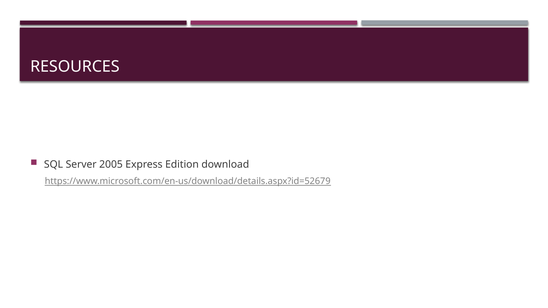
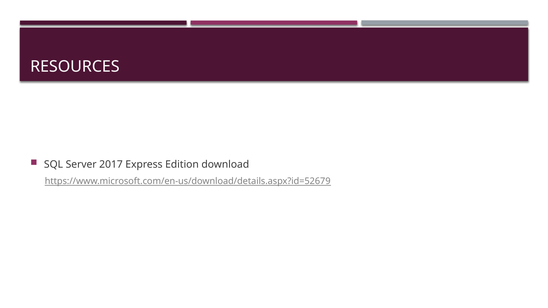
2005: 2005 -> 2017 (111, 164)
